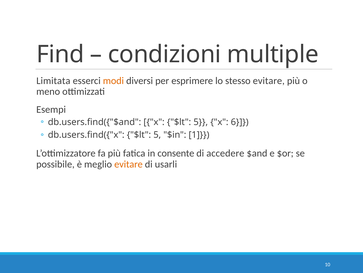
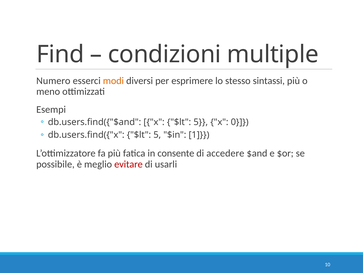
Limitata: Limitata -> Numero (53, 80)
stesso evitare: evitare -> sintassi (269, 80)
6: 6 -> 0 (240, 122)
evitare colour: orange -> red (128, 164)
